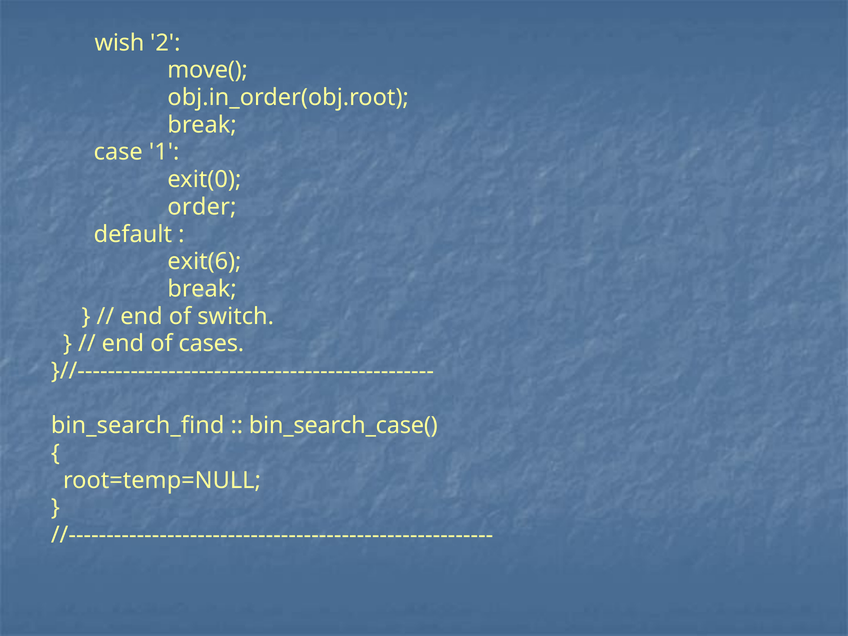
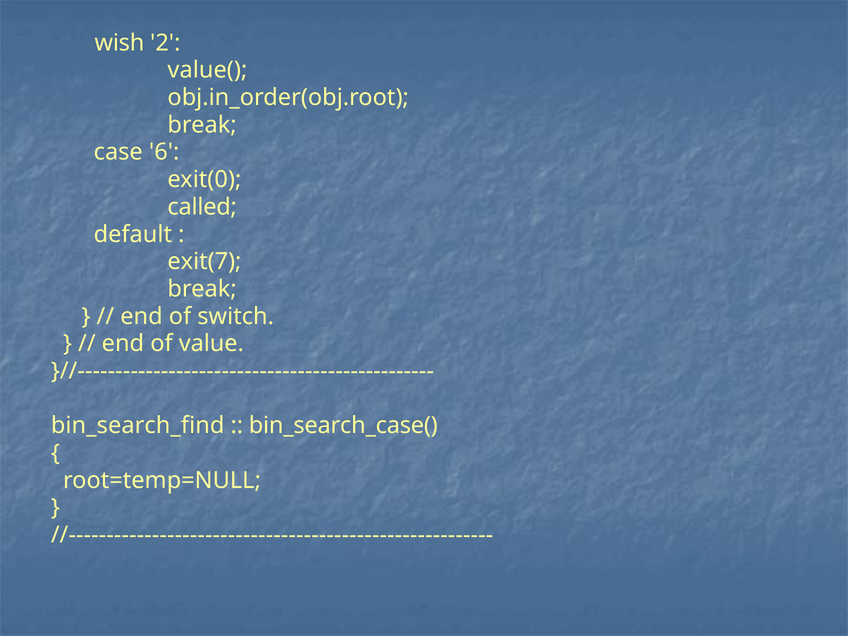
move(: move( -> value( (207, 70)
1: 1 -> 6 (164, 152)
order: order -> called (202, 207)
exit(6: exit(6 -> exit(7 (204, 262)
cases: cases -> value (211, 344)
